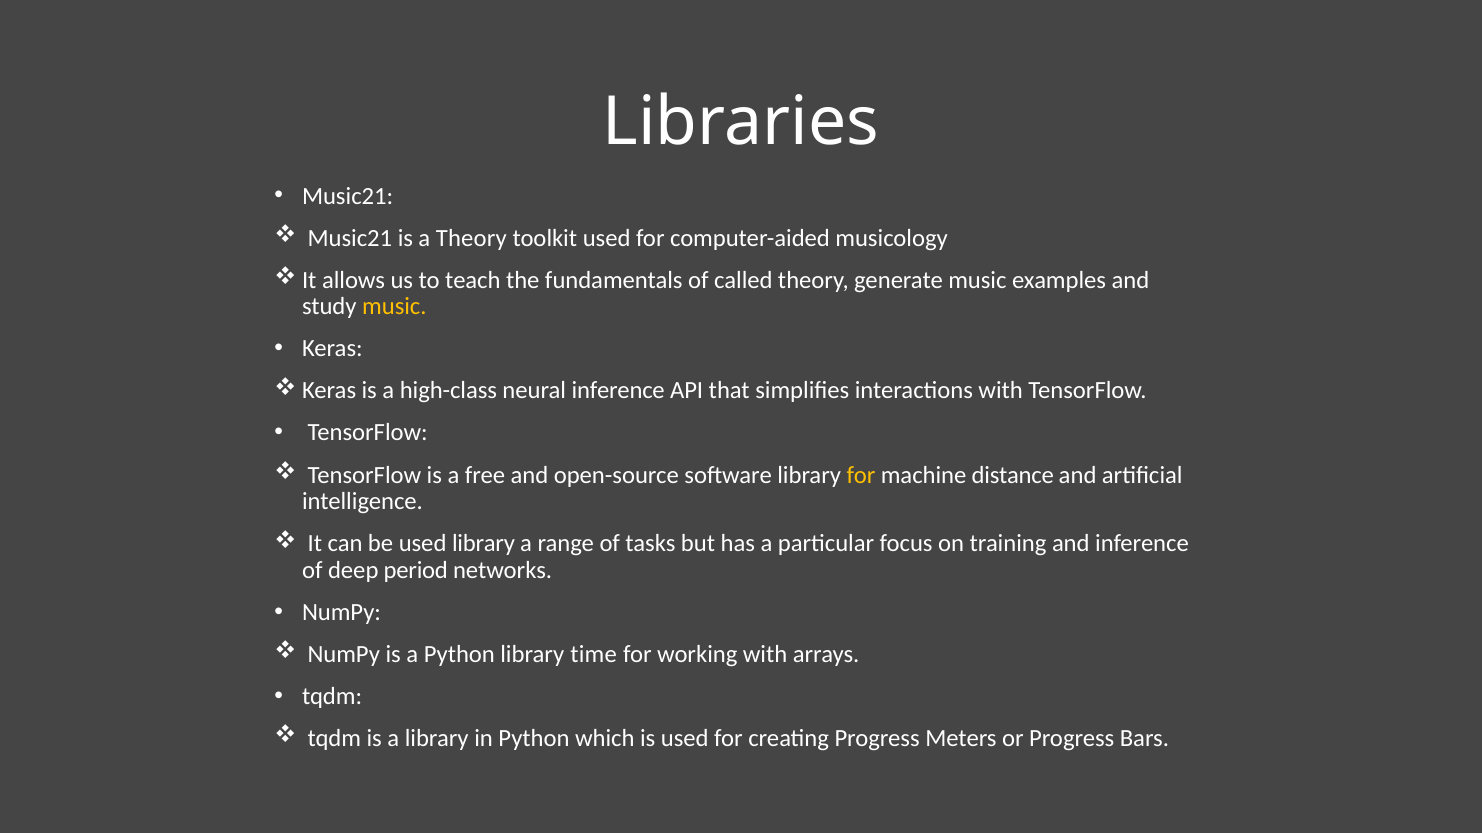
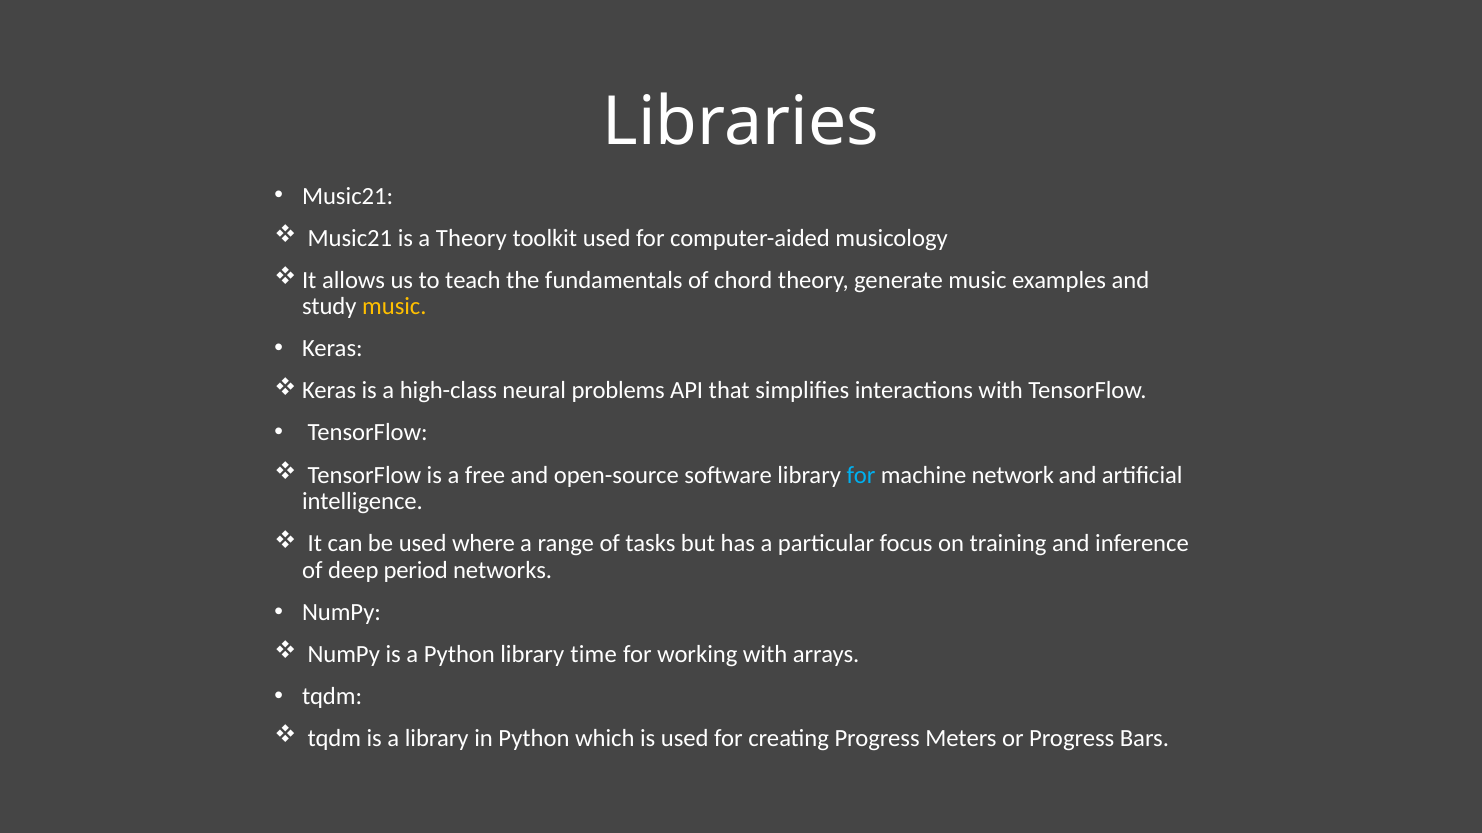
called: called -> chord (743, 280)
neural inference: inference -> problems (618, 391)
for colour: yellow -> light blue (861, 475)
distance: distance -> network (1013, 475)
used library: library -> where (484, 544)
